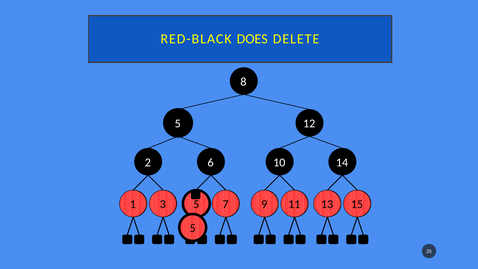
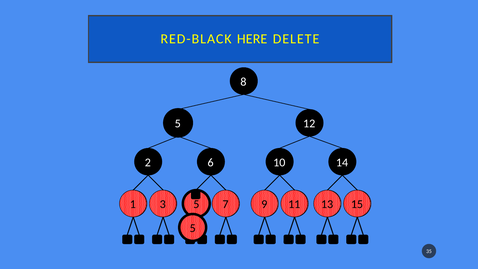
DOES: DOES -> HERE (252, 39)
